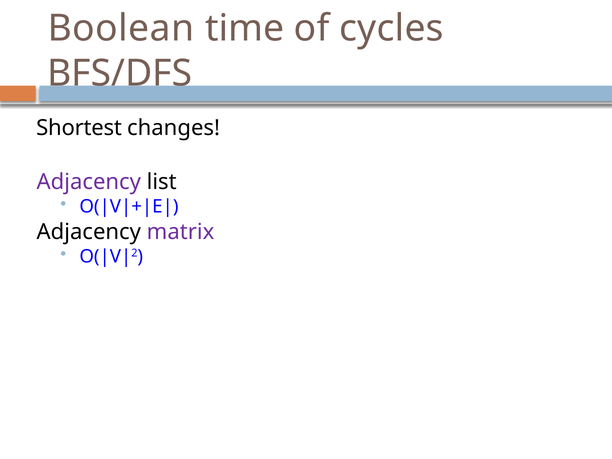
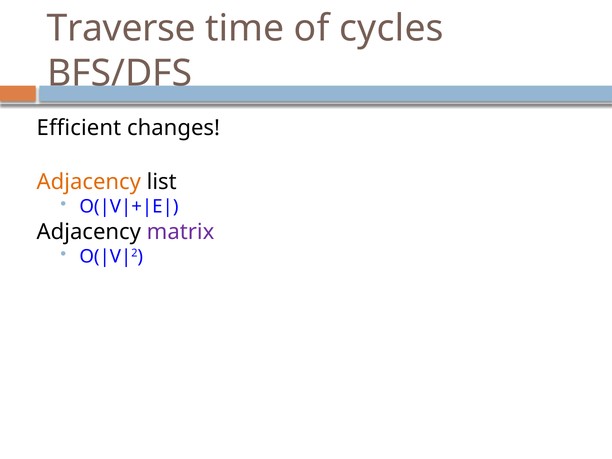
Boolean: Boolean -> Traverse (121, 29)
Shortest: Shortest -> Efficient (79, 128)
Adjacency colour: purple -> orange (89, 182)
